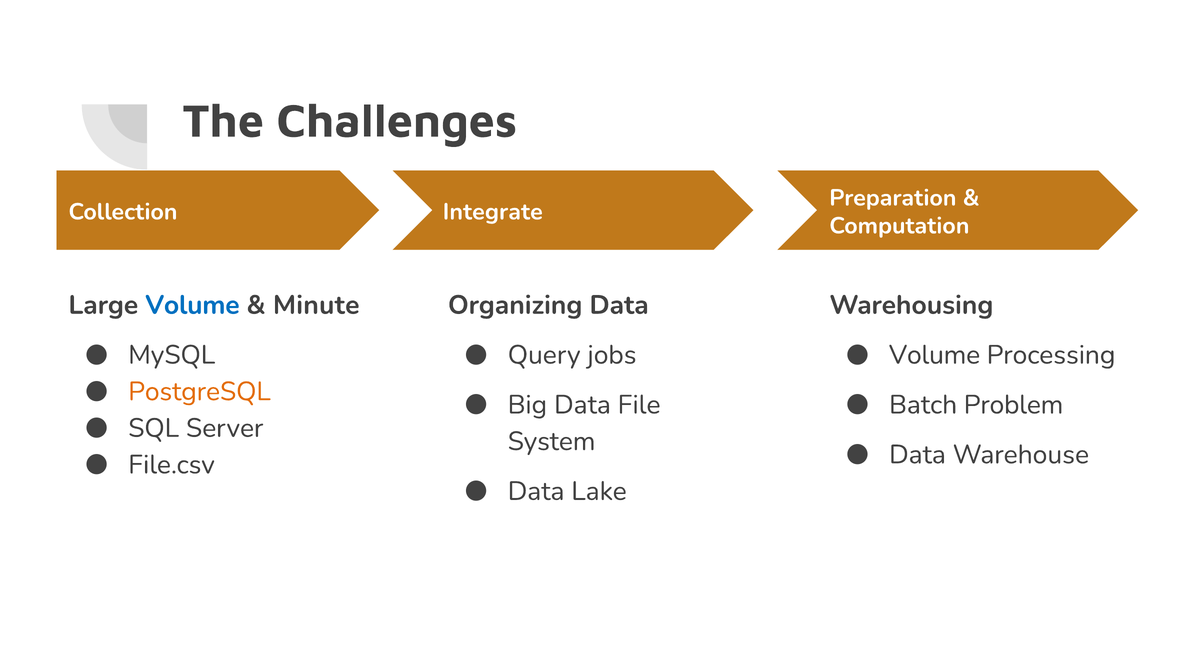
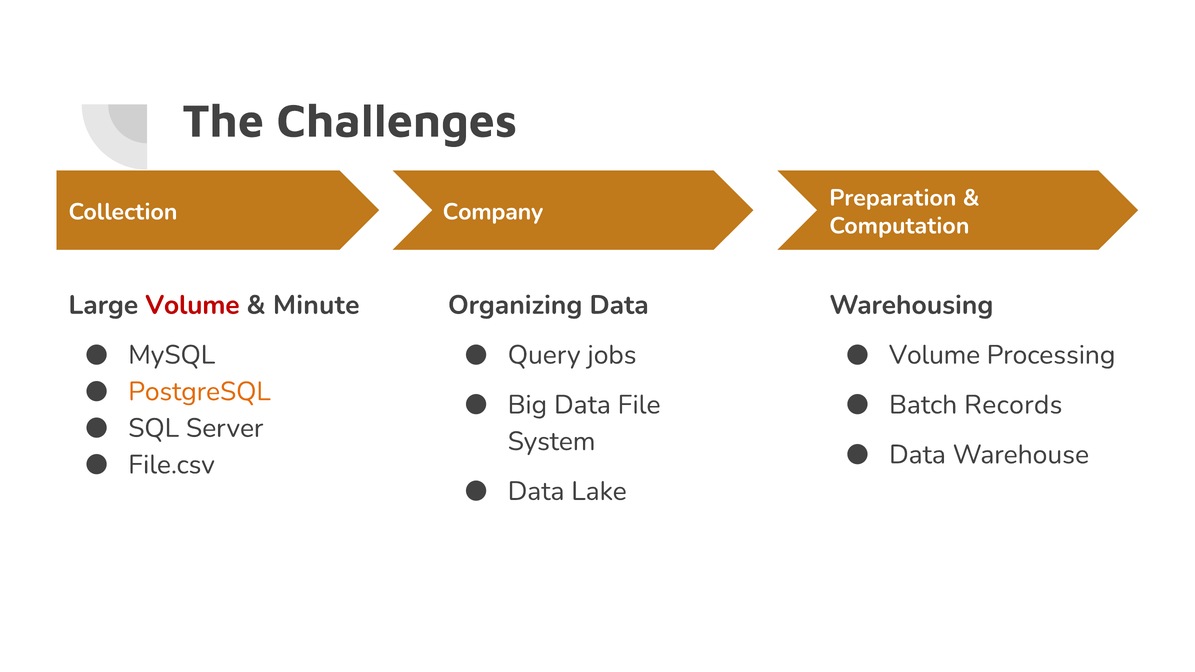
Integrate: Integrate -> Company (493, 212)
Volume colour: blue -> red (192, 305)
Problem: Problem -> Records (1013, 405)
